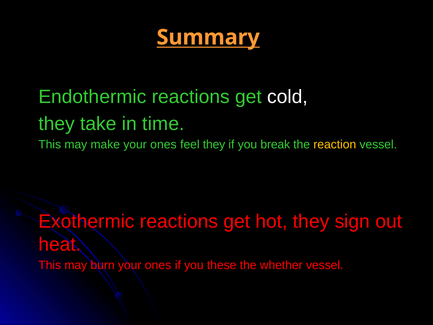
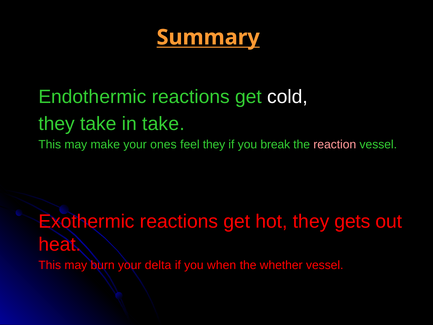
in time: time -> take (163, 124)
reaction colour: yellow -> pink (335, 144)
sign: sign -> gets (352, 221)
burn your ones: ones -> delta (158, 265)
these: these -> when (222, 265)
